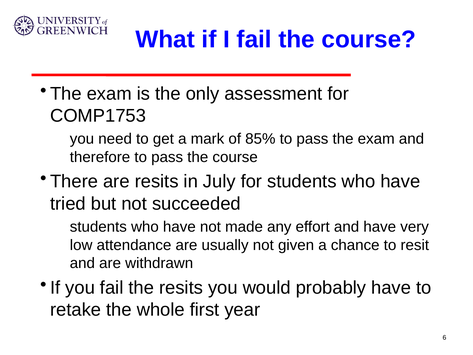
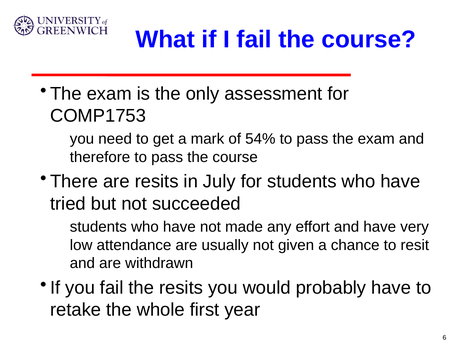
85%: 85% -> 54% (260, 139)
